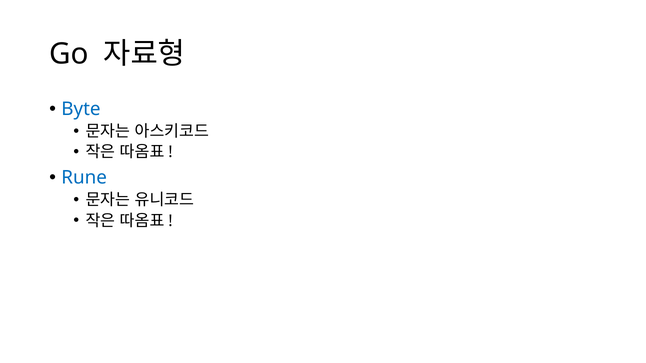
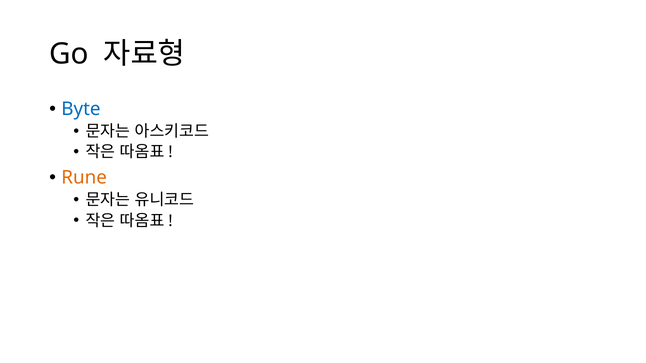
Rune colour: blue -> orange (84, 178)
